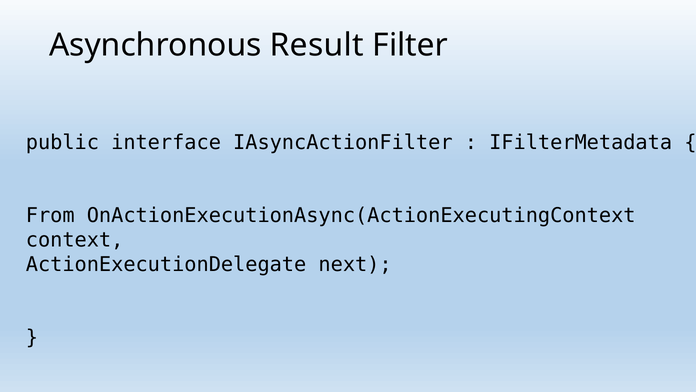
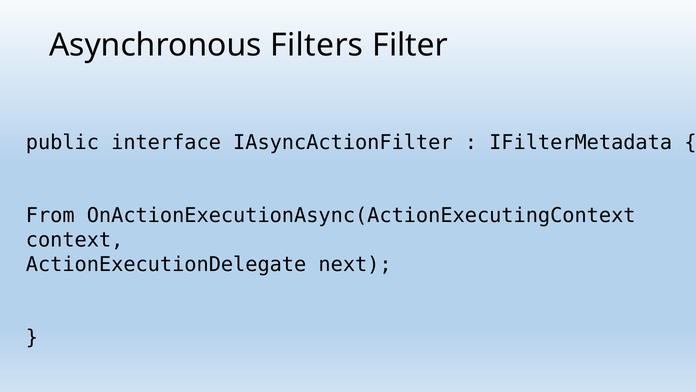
Result: Result -> Filters (317, 45)
